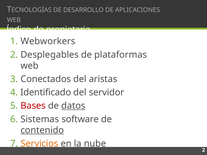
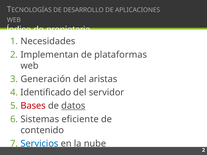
Webworkers: Webworkers -> Necesidades (48, 41)
Desplegables: Desplegables -> Implementan (50, 55)
Conectados: Conectados -> Generación (46, 79)
software: software -> eficiente (80, 119)
contenido underline: present -> none (42, 130)
Servicios colour: orange -> blue (39, 144)
